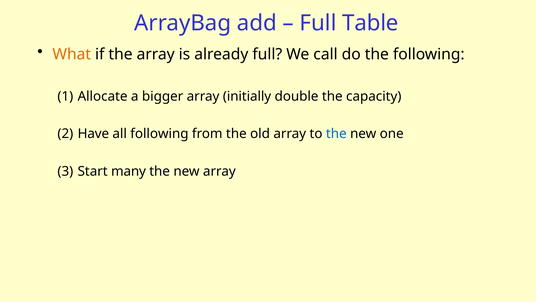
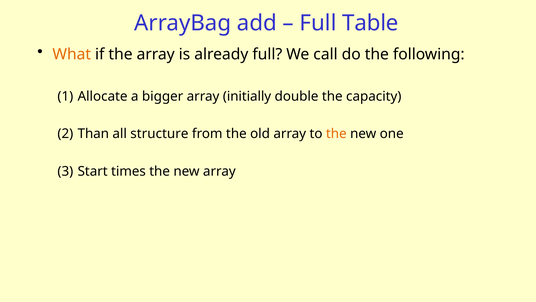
Have: Have -> Than (93, 134)
all following: following -> structure (159, 134)
the colour: blue -> orange (336, 134)
many: many -> times (128, 171)
